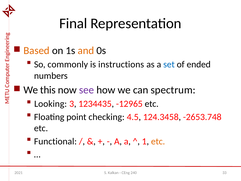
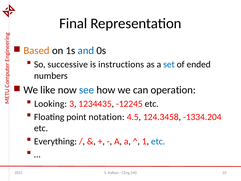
and colour: orange -> blue (86, 51)
commonly: commonly -> successive (68, 64)
this: this -> like (48, 90)
see colour: purple -> blue (87, 90)
spectrum: spectrum -> operation (173, 90)
-12965: -12965 -> -12245 (129, 104)
checking: checking -> notation (107, 117)
-2653.748: -2653.748 -> -1334.204 (202, 117)
Functional: Functional -> Everything (55, 141)
etc colour: orange -> blue (158, 141)
